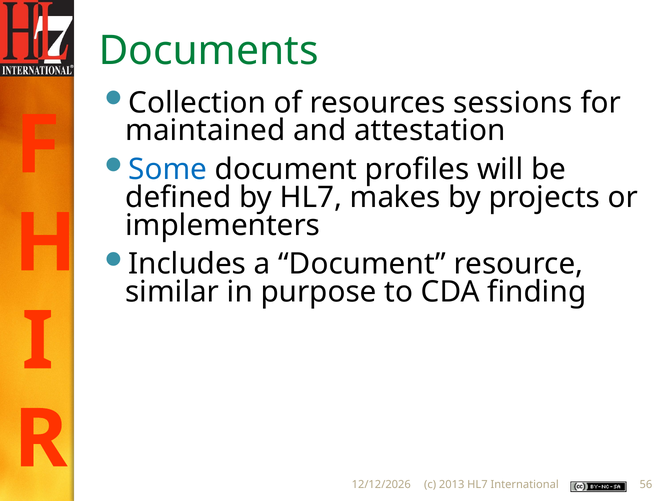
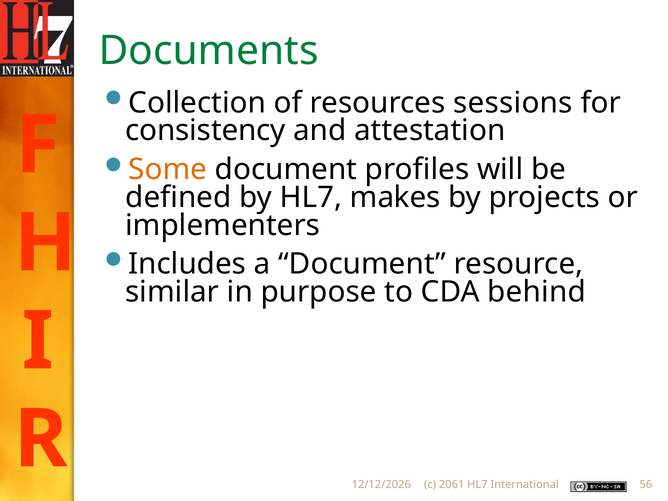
maintained: maintained -> consistency (205, 131)
Some colour: blue -> orange (168, 170)
finding: finding -> behind (537, 292)
2013: 2013 -> 2061 (452, 484)
